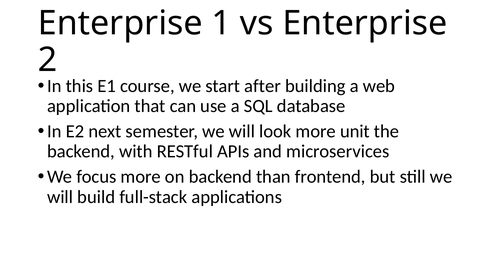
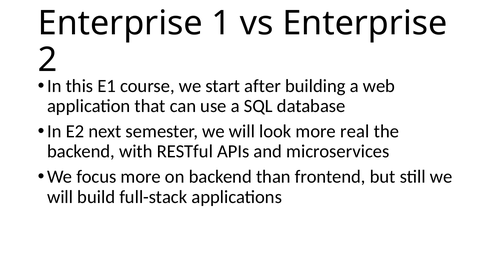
unit: unit -> real (355, 131)
